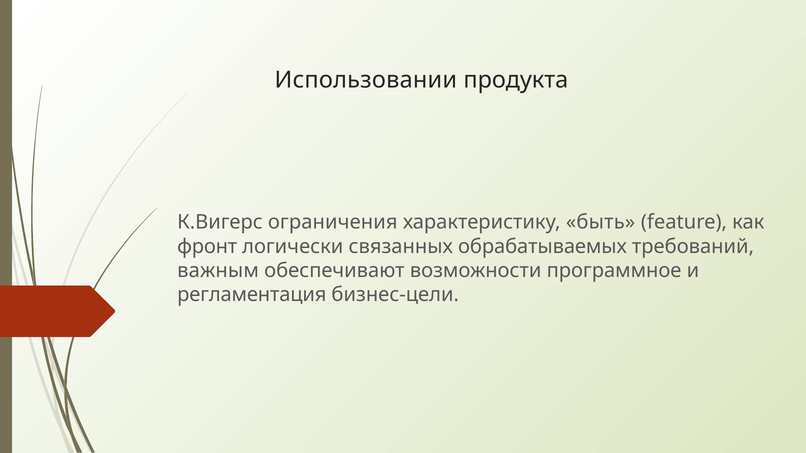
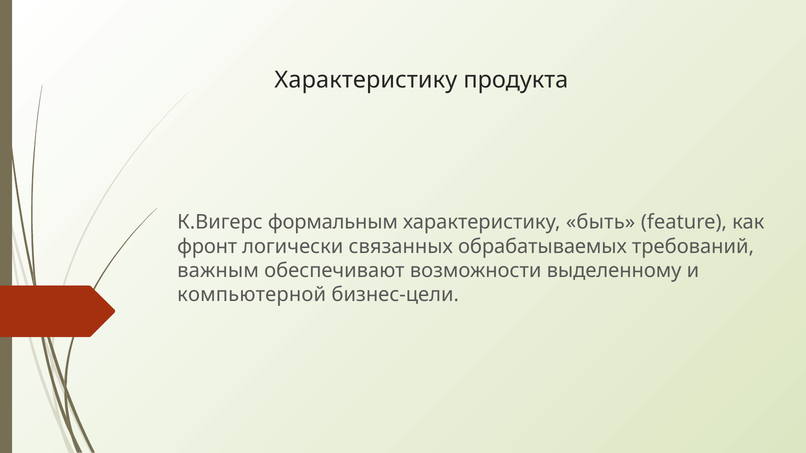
Использовании: Использовании -> Характеристику (366, 80)
ограничения: ограничения -> формальным (333, 222)
программное: программное -> выделенному (614, 271)
регламентация: регламентация -> компьютерной (252, 295)
